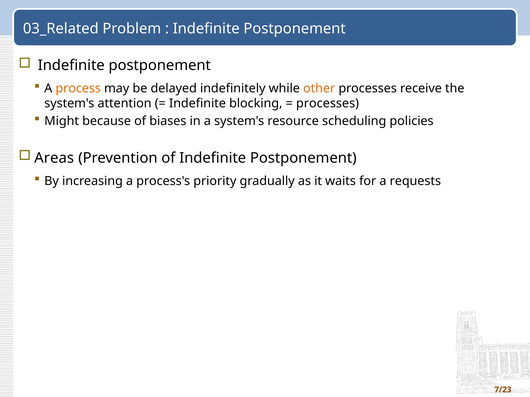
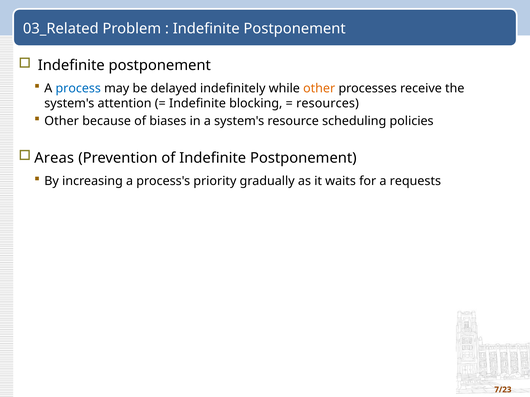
process colour: orange -> blue (78, 89)
processes: processes -> resources (328, 104)
Might: Might -> Other (62, 121)
